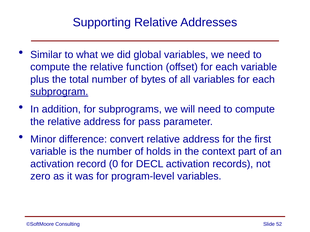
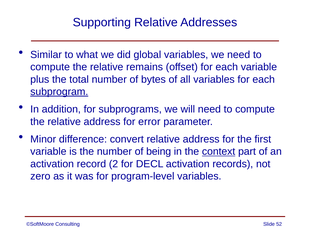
function: function -> remains (145, 67)
pass: pass -> error (149, 122)
holds: holds -> being (159, 152)
context underline: none -> present (219, 152)
0: 0 -> 2 (114, 164)
